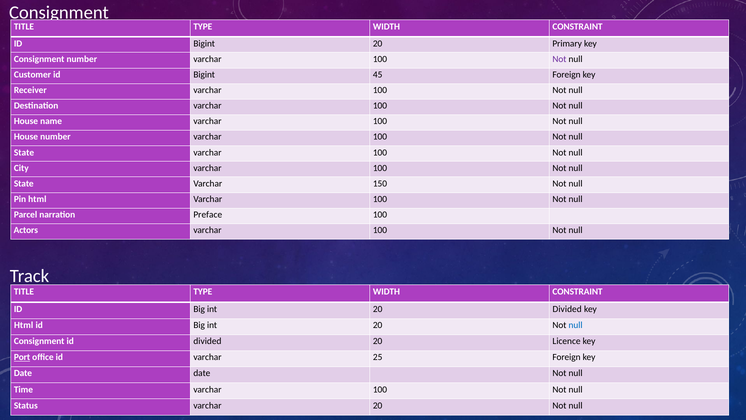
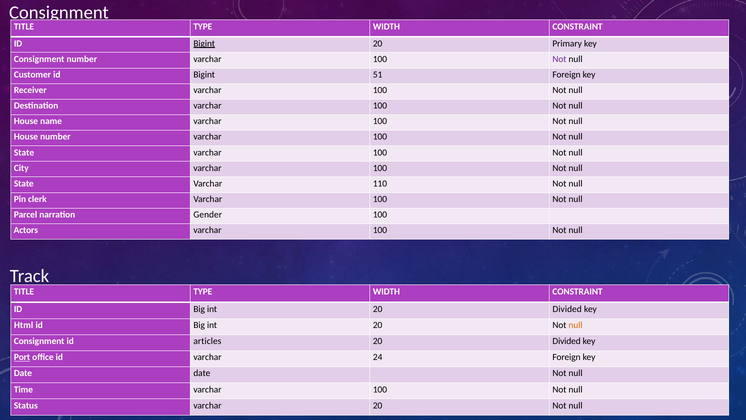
Bigint underline: none -> present (204, 43)
45: 45 -> 51 (378, 75)
150: 150 -> 110 (380, 183)
Pin html: html -> clerk (37, 199)
Preface: Preface -> Gender (208, 214)
null colour: blue -> orange (576, 325)
id divided: divided -> articles (207, 341)
Licence: Licence -> Divided (567, 341)
25: 25 -> 24 (378, 357)
